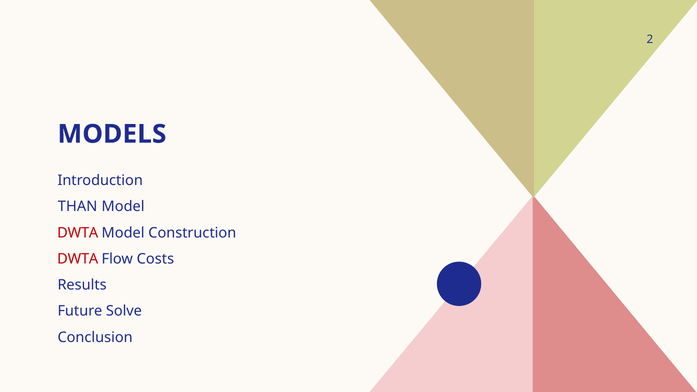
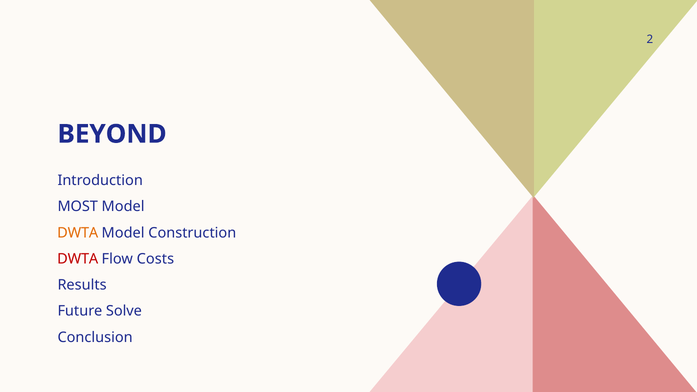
MODELS: MODELS -> BEYOND (112, 134)
THAN: THAN -> MOST (78, 207)
DWTA colour: red -> orange (78, 233)
